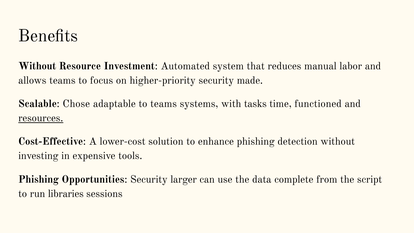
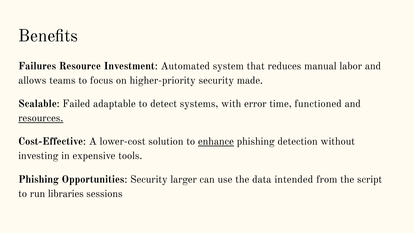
Without: Without -> Failures (37, 66)
Chose: Chose -> Failed (76, 104)
to teams: teams -> detect (164, 104)
tasks: tasks -> error (255, 104)
enhance underline: none -> present (216, 141)
complete: complete -> intended (294, 179)
